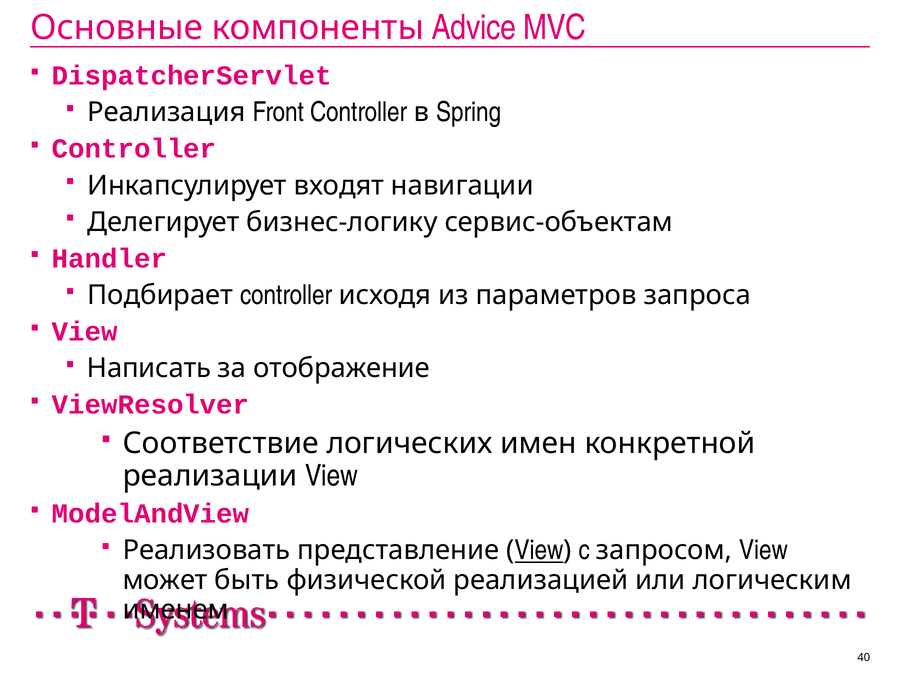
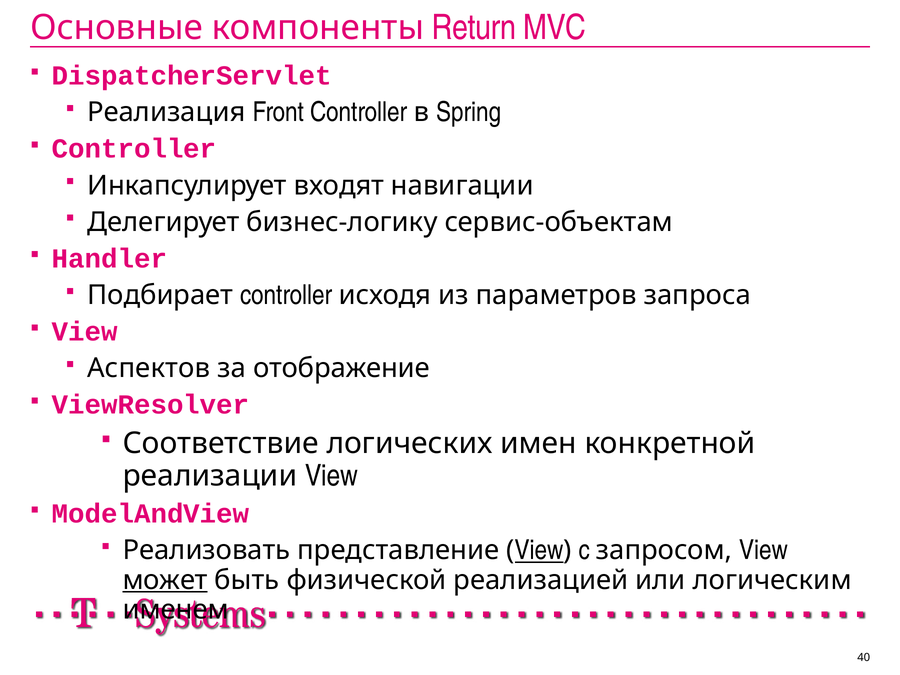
Advice: Advice -> Return (474, 27)
Написать: Написать -> Аспектов (149, 368)
может underline: none -> present (165, 580)
